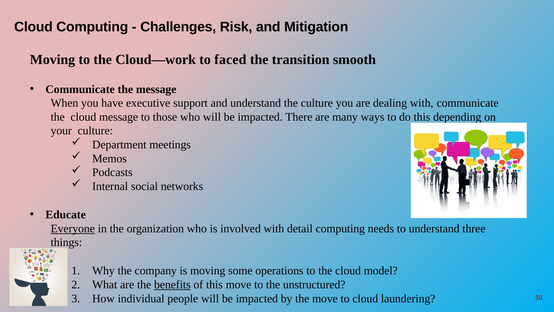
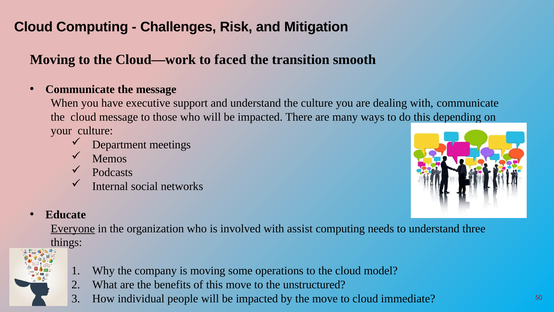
detail: detail -> assist (300, 228)
benefits underline: present -> none (172, 284)
laundering: laundering -> immediate (408, 298)
